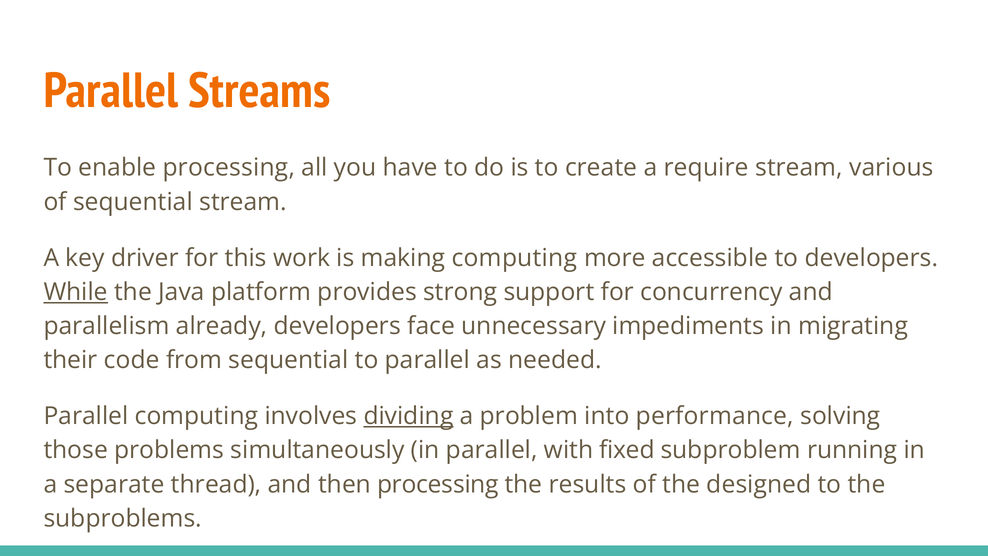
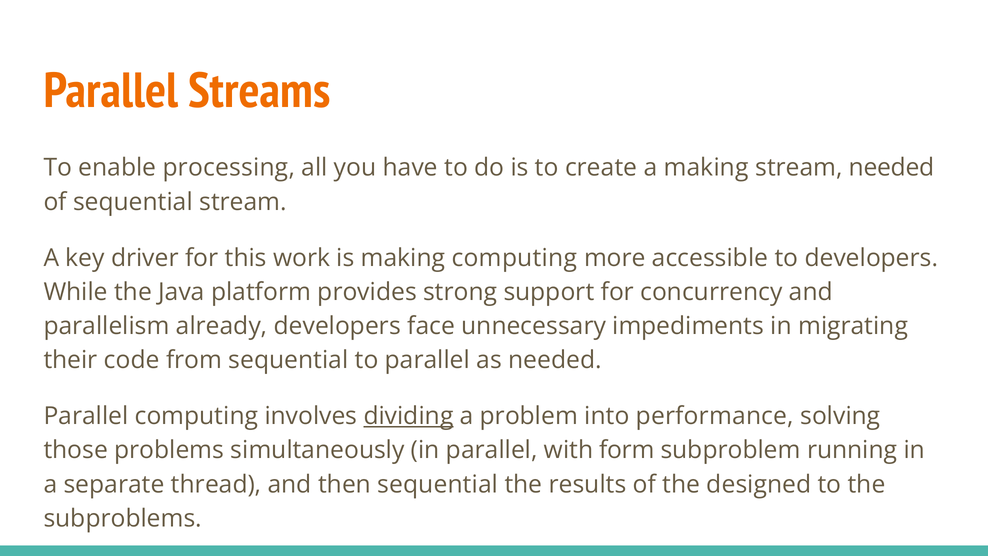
a require: require -> making (706, 168)
stream various: various -> needed (892, 168)
While underline: present -> none (76, 292)
fixed: fixed -> form (627, 450)
then processing: processing -> sequential (438, 484)
